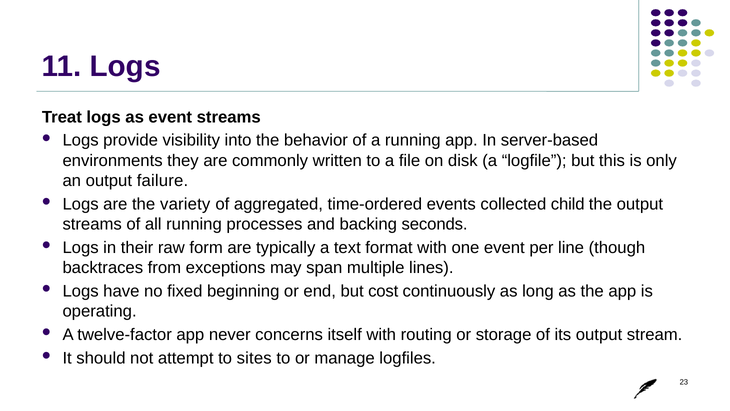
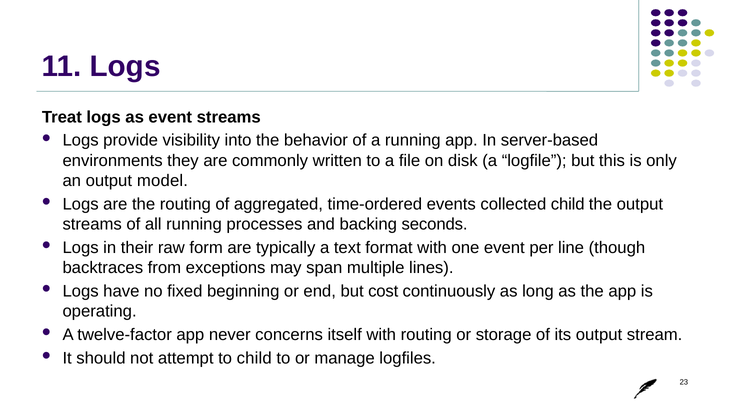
failure: failure -> model (162, 180)
the variety: variety -> routing (185, 204)
to sites: sites -> child (254, 358)
